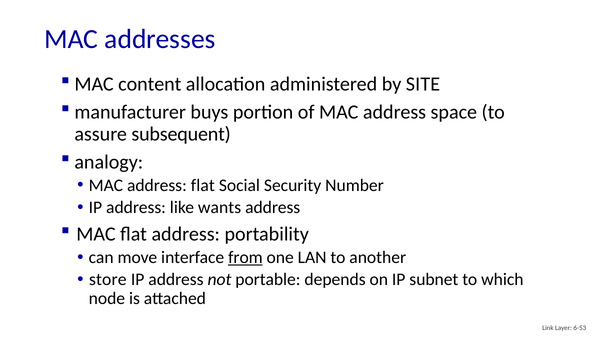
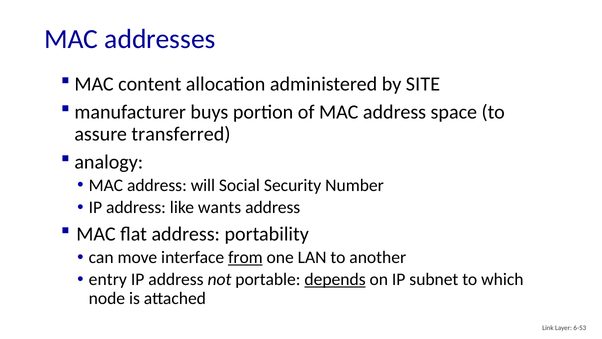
subsequent: subsequent -> transferred (181, 134)
address flat: flat -> will (203, 185)
store: store -> entry (108, 279)
depends underline: none -> present (335, 279)
